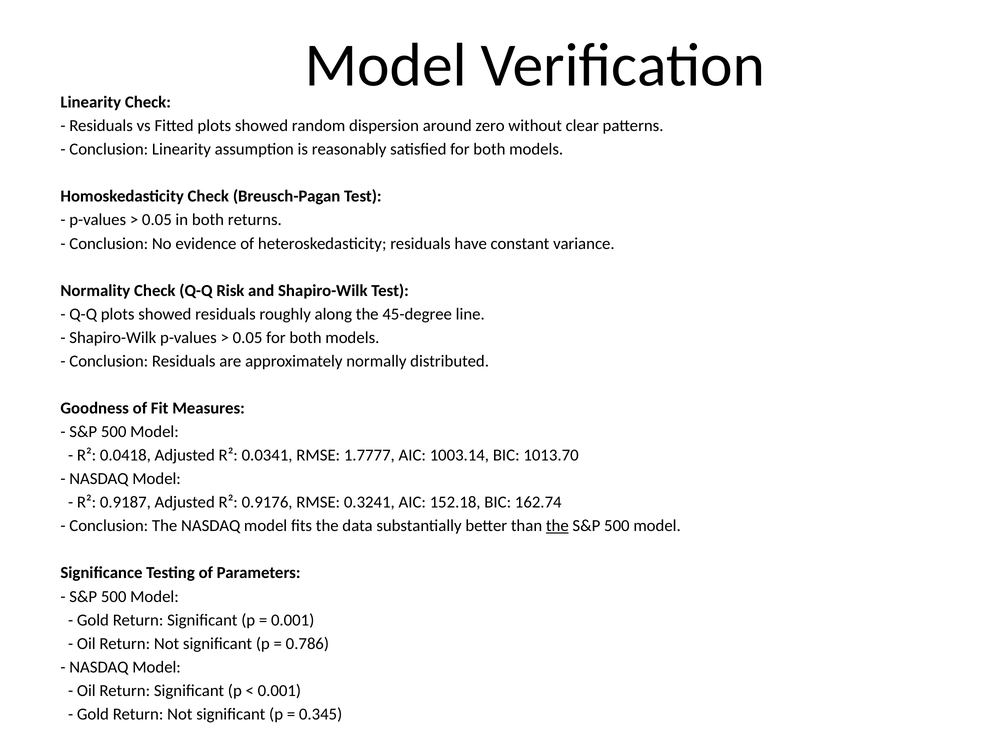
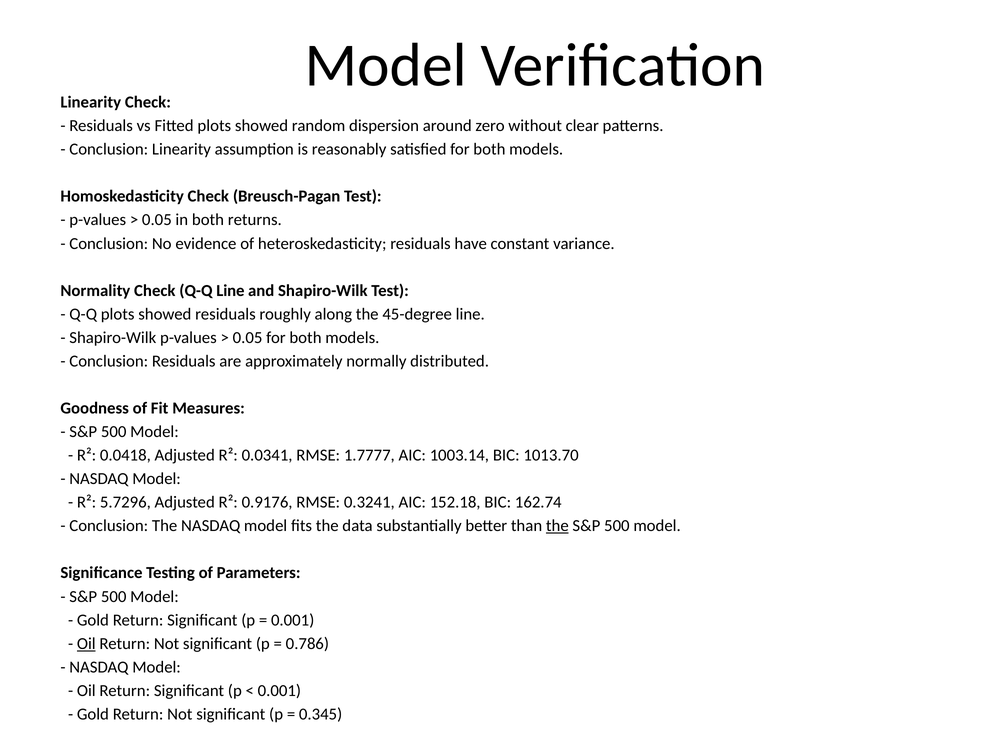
Q-Q Risk: Risk -> Line (230, 291)
0.9187: 0.9187 -> 5.7296 (125, 502)
Oil underline: none -> present (86, 644)
